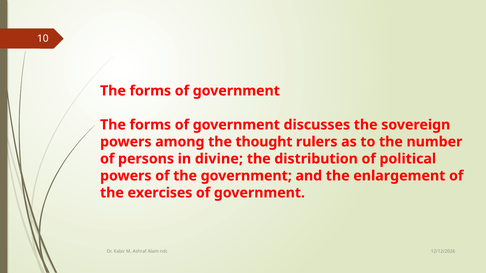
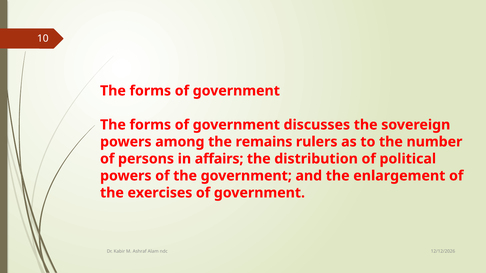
thought: thought -> remains (264, 142)
divine: divine -> affairs (219, 159)
